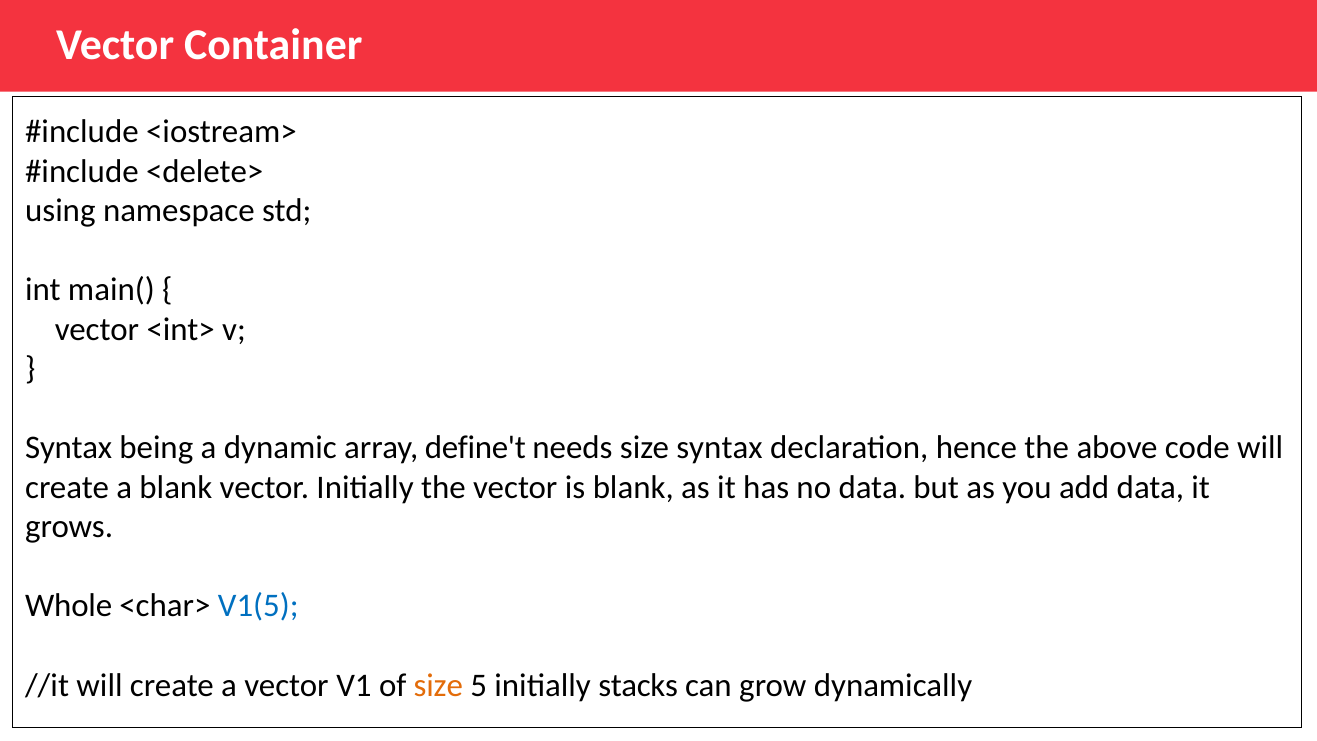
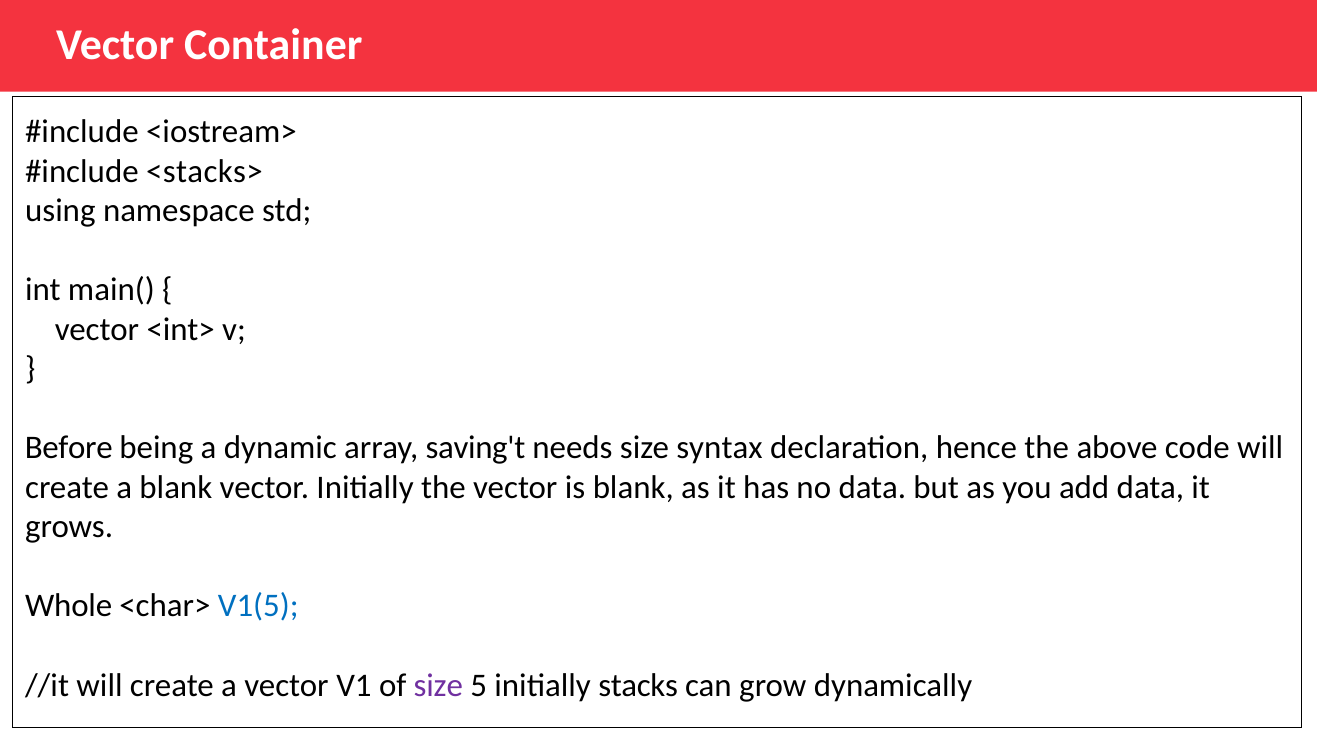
<delete>: <delete> -> <stacks> (204, 171)
Syntax: Syntax -> Before (69, 448)
define't: define't -> saving't (475, 448)
size colour: orange -> purple (438, 685)
